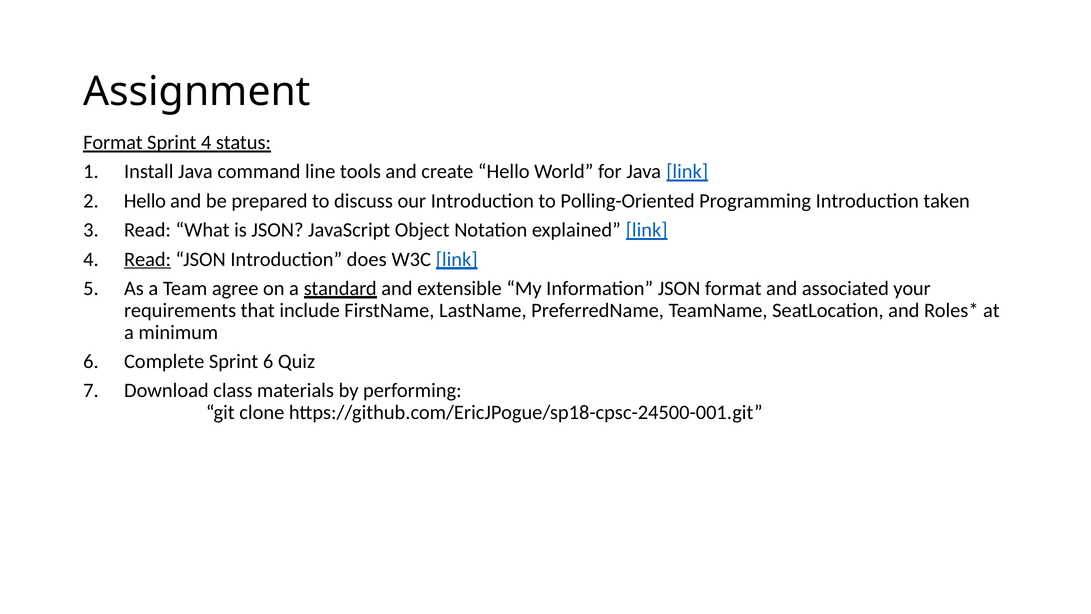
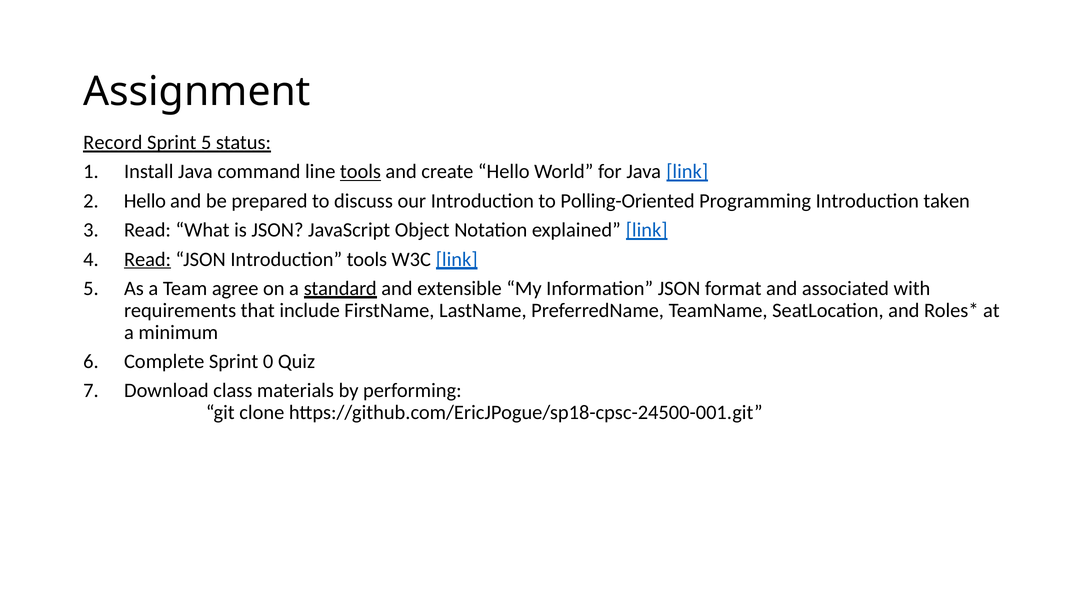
Format: Format -> Record (113, 142)
Sprint 4: 4 -> 5 (206, 142)
tools underline: none -> present (360, 172)
Introduction does: does -> tools (367, 259)
your: your -> with (912, 288)
Sprint 6: 6 -> 0 (268, 361)
